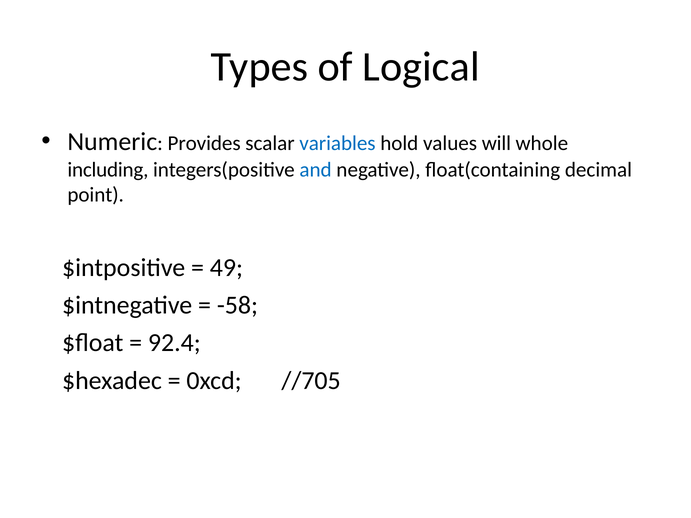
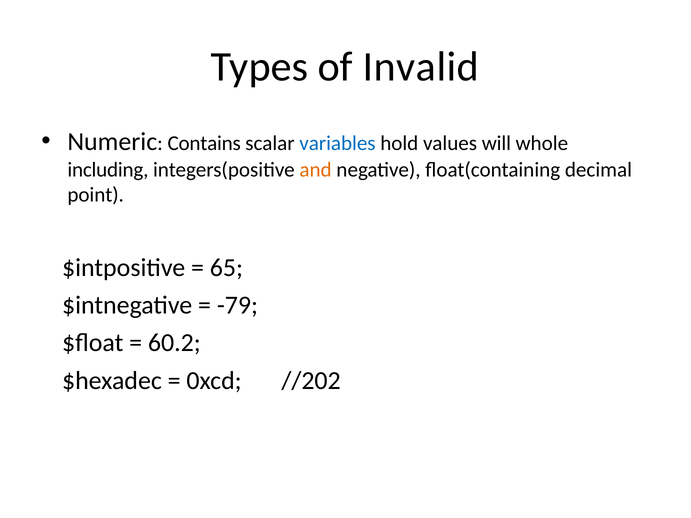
Logical: Logical -> Invalid (421, 67)
Provides: Provides -> Contains (204, 143)
and colour: blue -> orange (316, 170)
49: 49 -> 65 (226, 268)
-58: -58 -> -79 (237, 305)
92.4: 92.4 -> 60.2 (174, 343)
//705: //705 -> //202 (311, 381)
